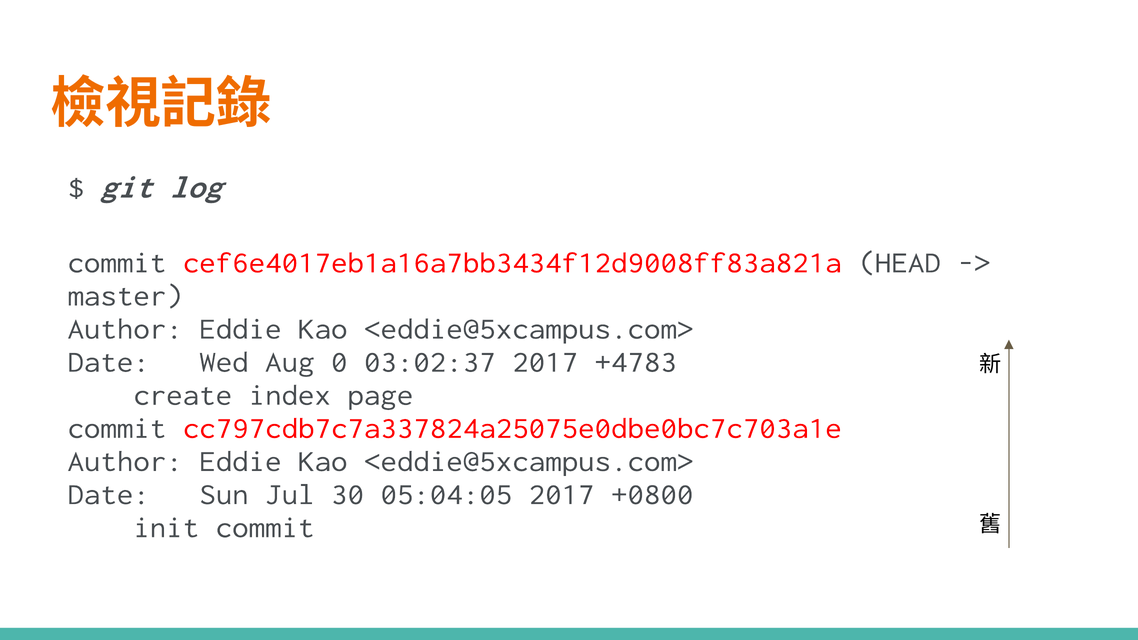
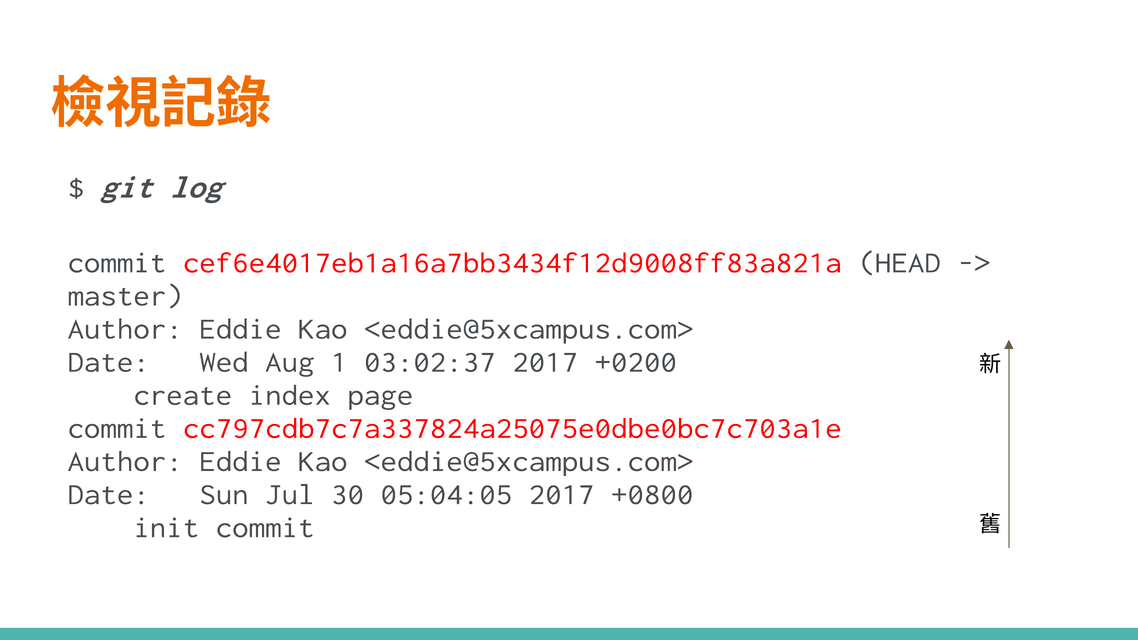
0: 0 -> 1 (339, 362)
+4783: +4783 -> +0200 (636, 362)
